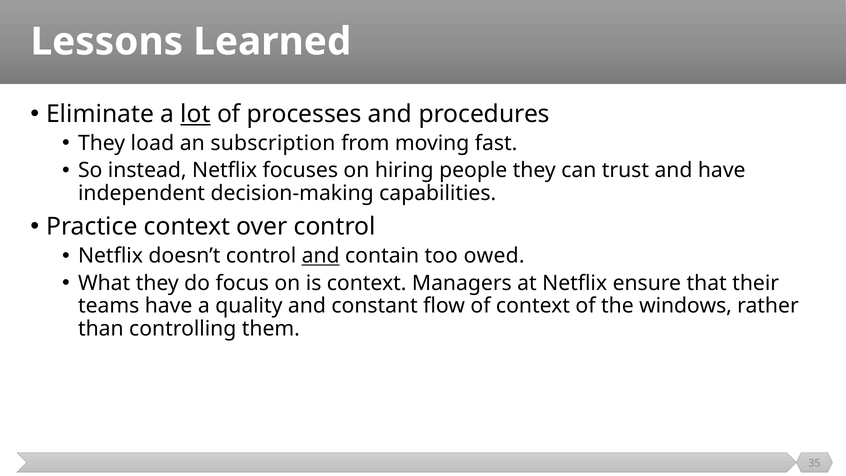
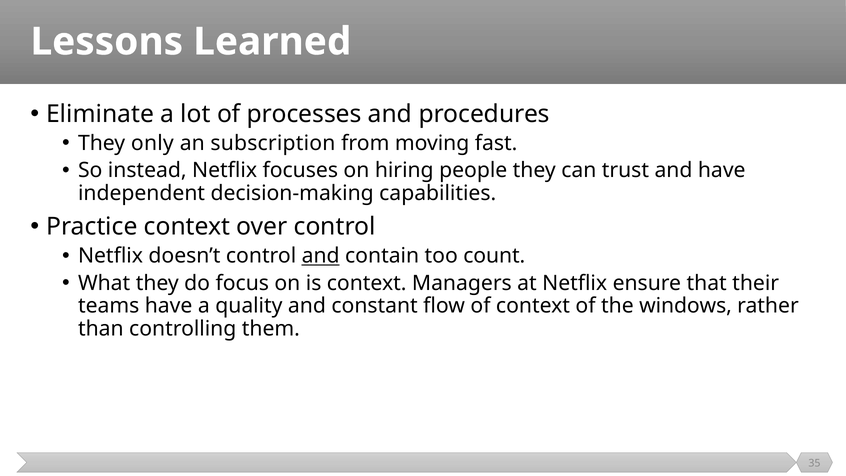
lot underline: present -> none (196, 114)
load: load -> only (152, 143)
owed: owed -> count (494, 256)
